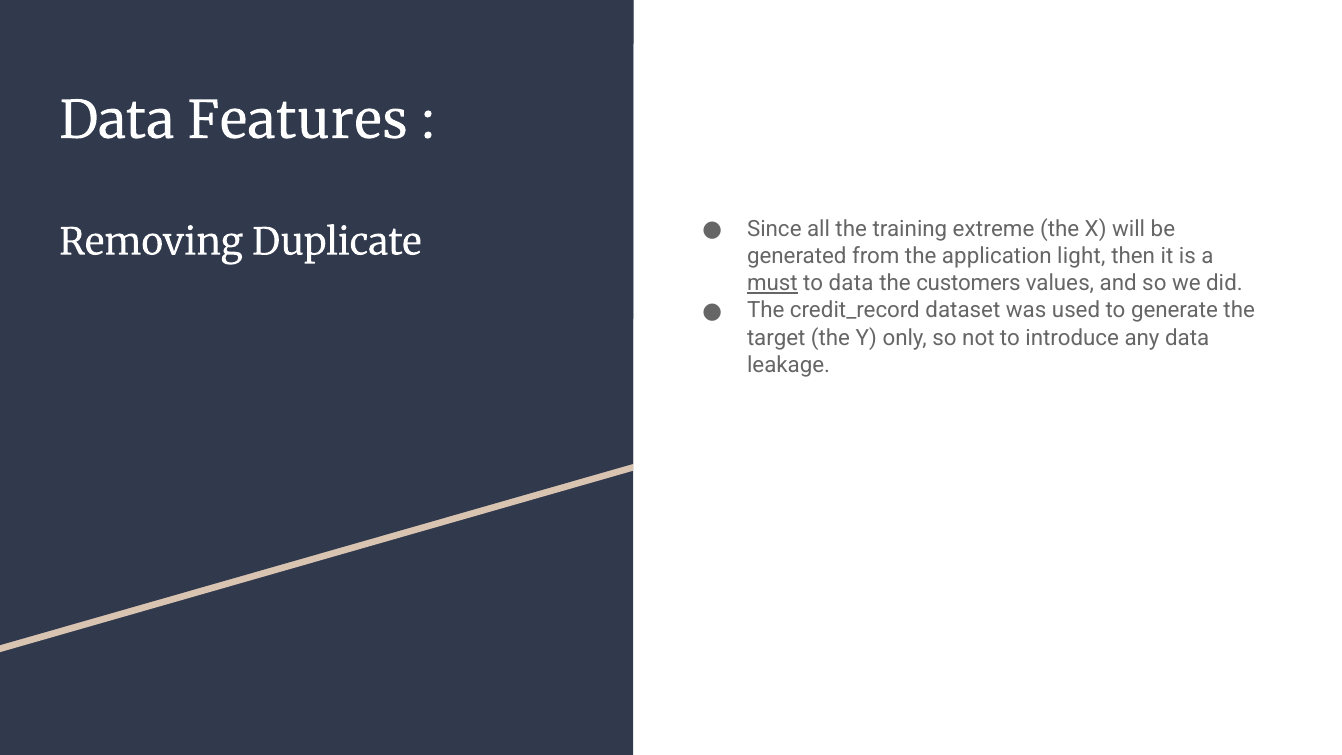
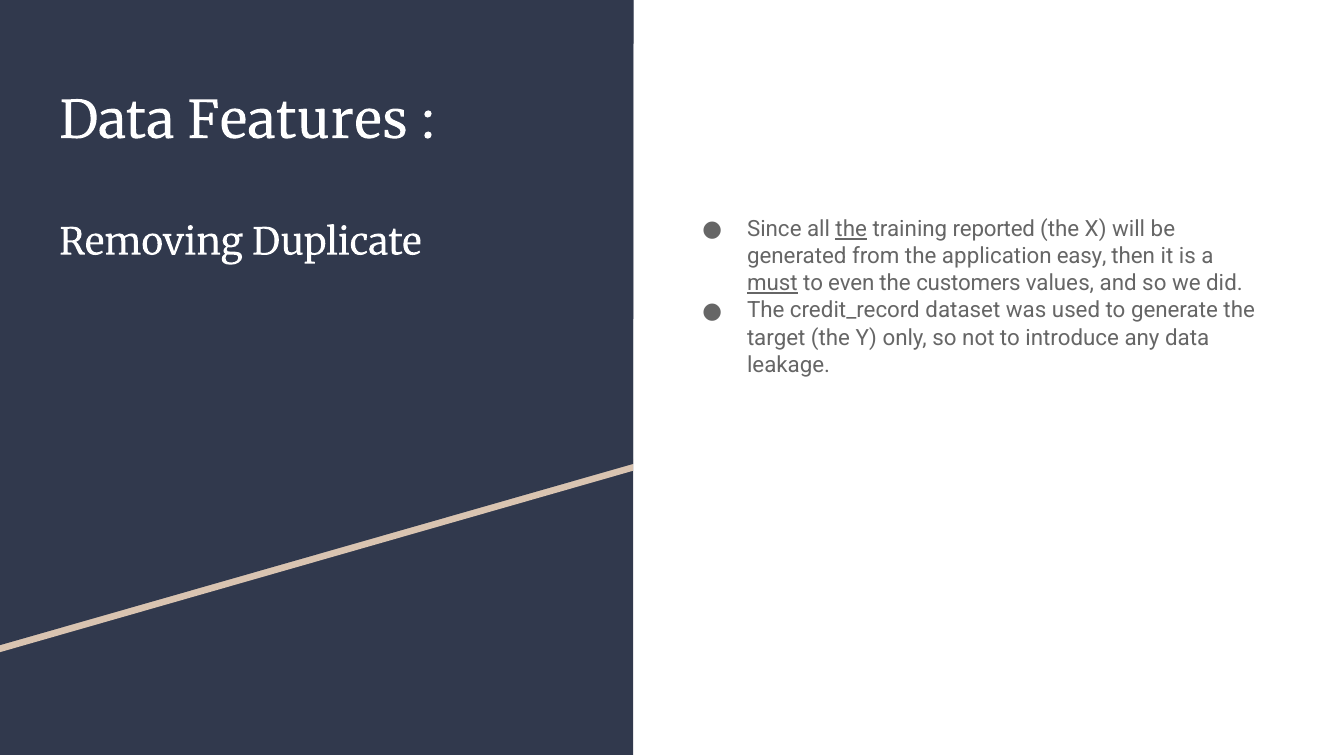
the underline: none -> present (851, 229)
extreme: extreme -> reported (994, 229)
light: light -> easy (1082, 256)
to data: data -> even (851, 283)
